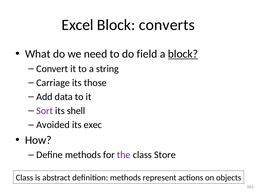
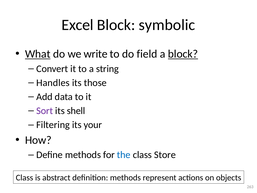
converts: converts -> symbolic (167, 25)
What underline: none -> present (38, 54)
need: need -> write (96, 54)
Carriage: Carriage -> Handles (53, 83)
Avoided: Avoided -> Filtering (53, 125)
exec: exec -> your (93, 125)
the colour: purple -> blue (124, 155)
